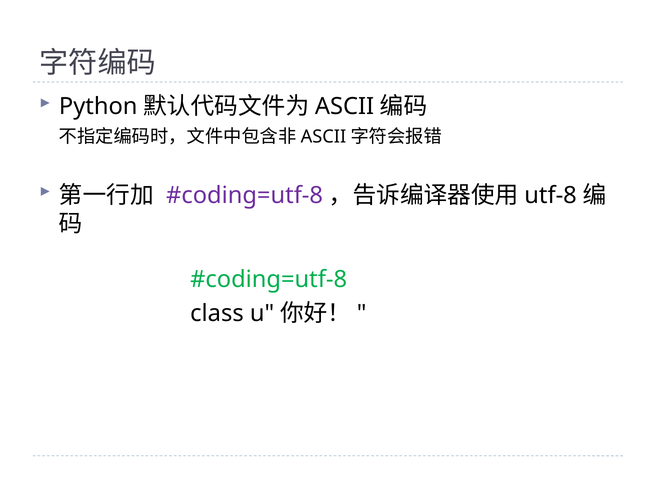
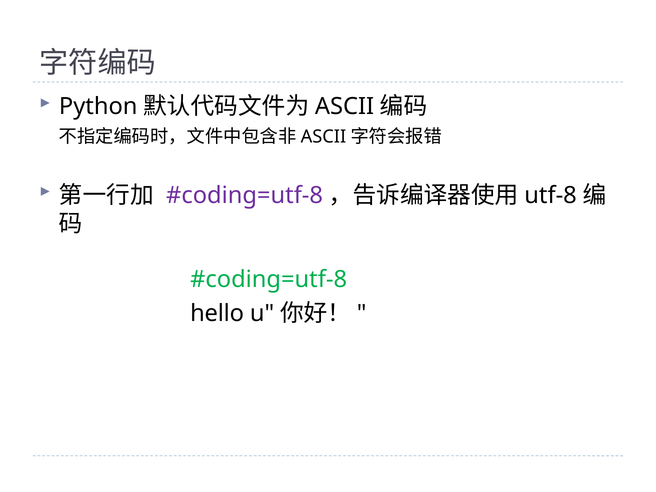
class: class -> hello (217, 314)
